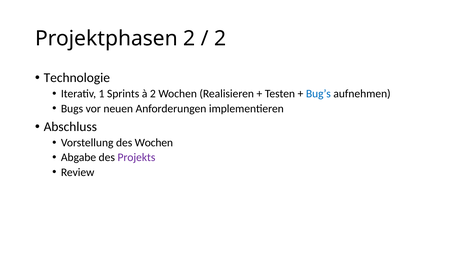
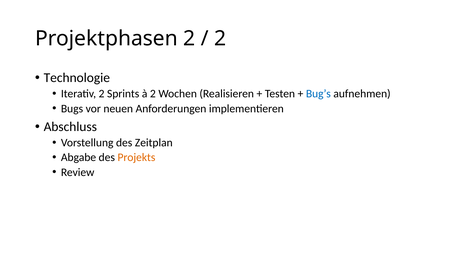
Iterativ 1: 1 -> 2 (102, 94)
des Wochen: Wochen -> Zeitplan (154, 143)
Projekts colour: purple -> orange (136, 157)
